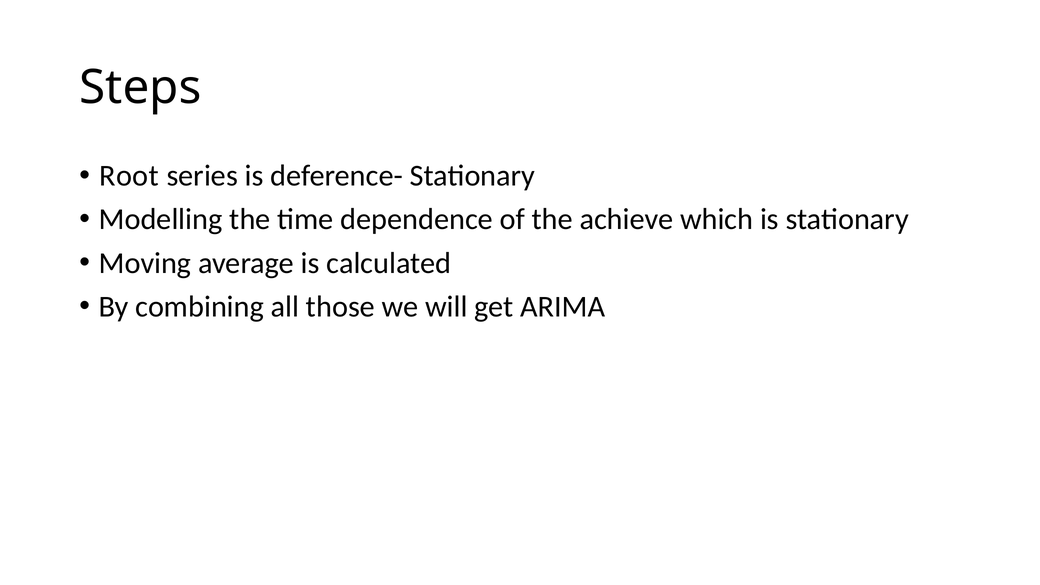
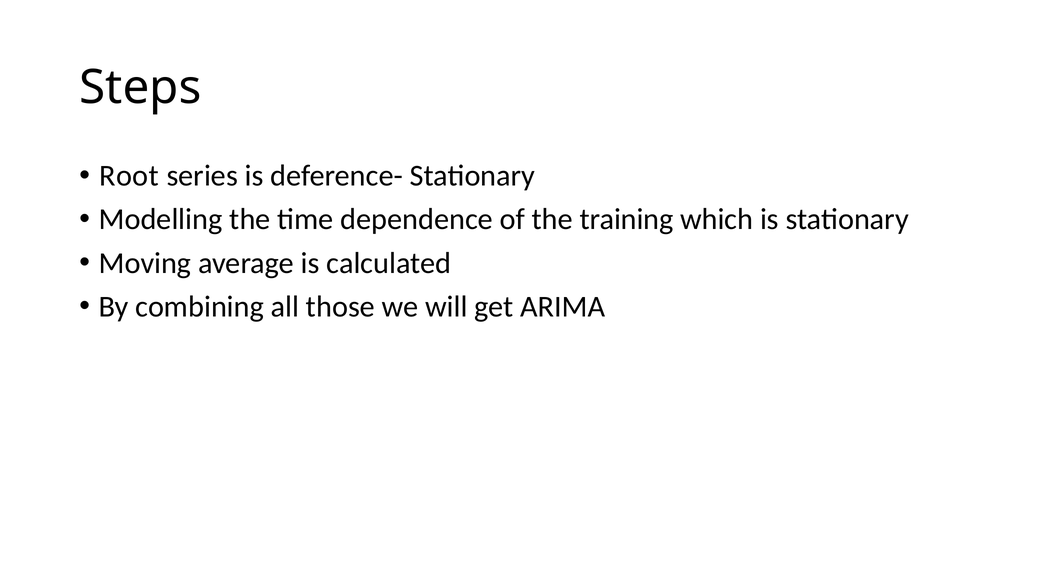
achieve: achieve -> training (627, 219)
